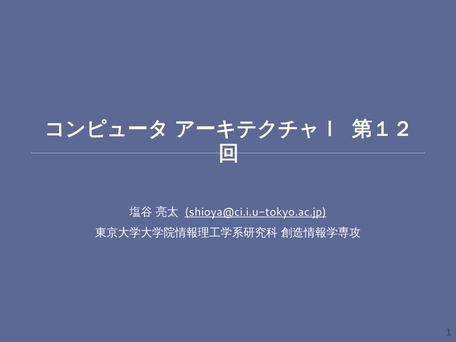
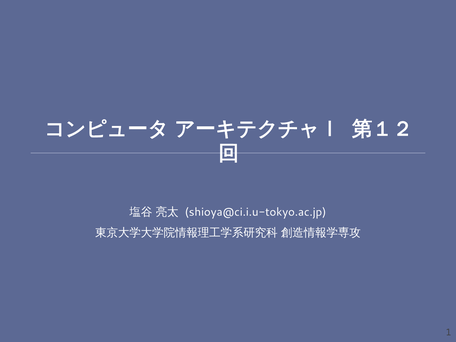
shioya@ci.i.u-tokyo.ac.jp underline: present -> none (256, 212)
